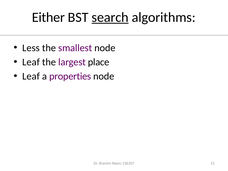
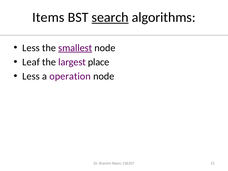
Either: Either -> Items (48, 17)
smallest underline: none -> present (75, 48)
Leaf: Leaf -> Less (31, 76)
properties: properties -> operation (70, 76)
